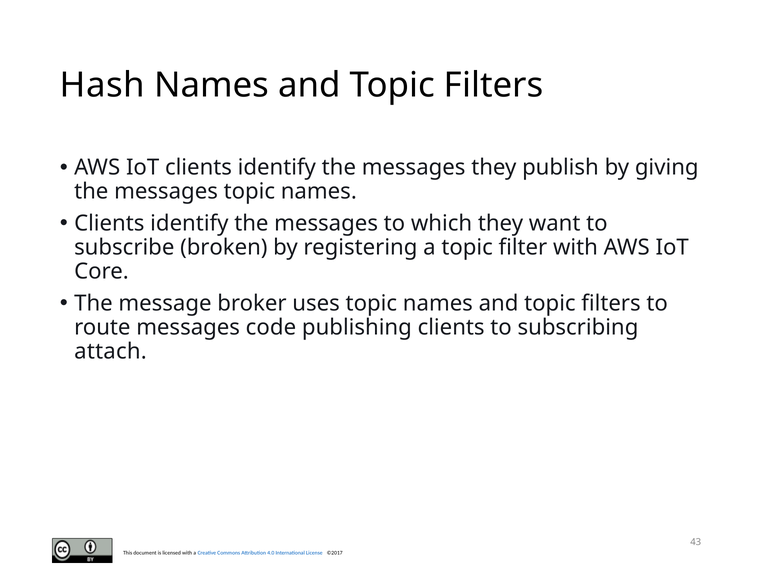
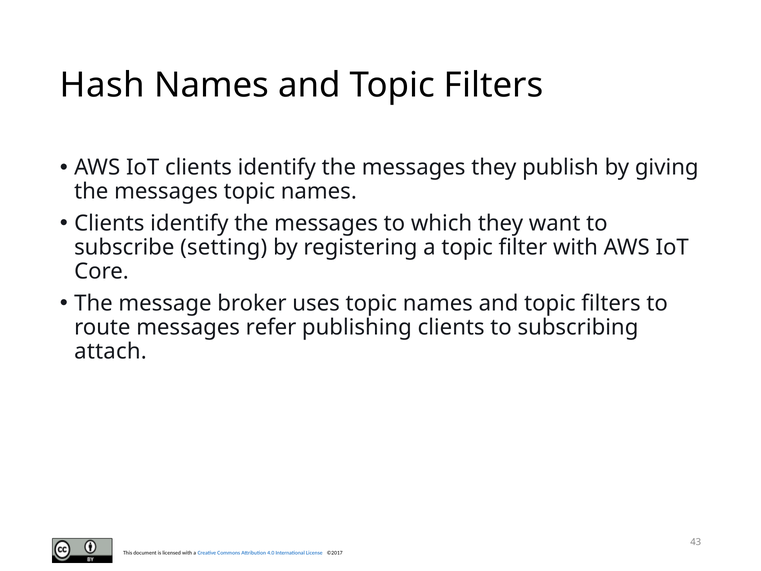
broken: broken -> setting (224, 247)
code: code -> refer (271, 327)
